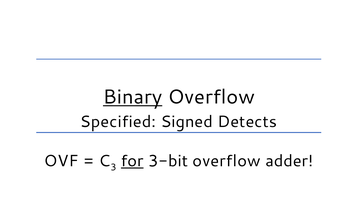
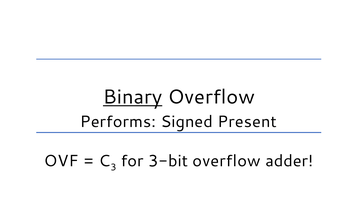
Specified: Specified -> Performs (118, 122)
Detects: Detects -> Present (247, 122)
for underline: present -> none (132, 161)
